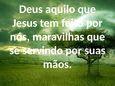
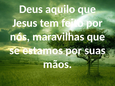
servindo: servindo -> estamos (43, 51)
